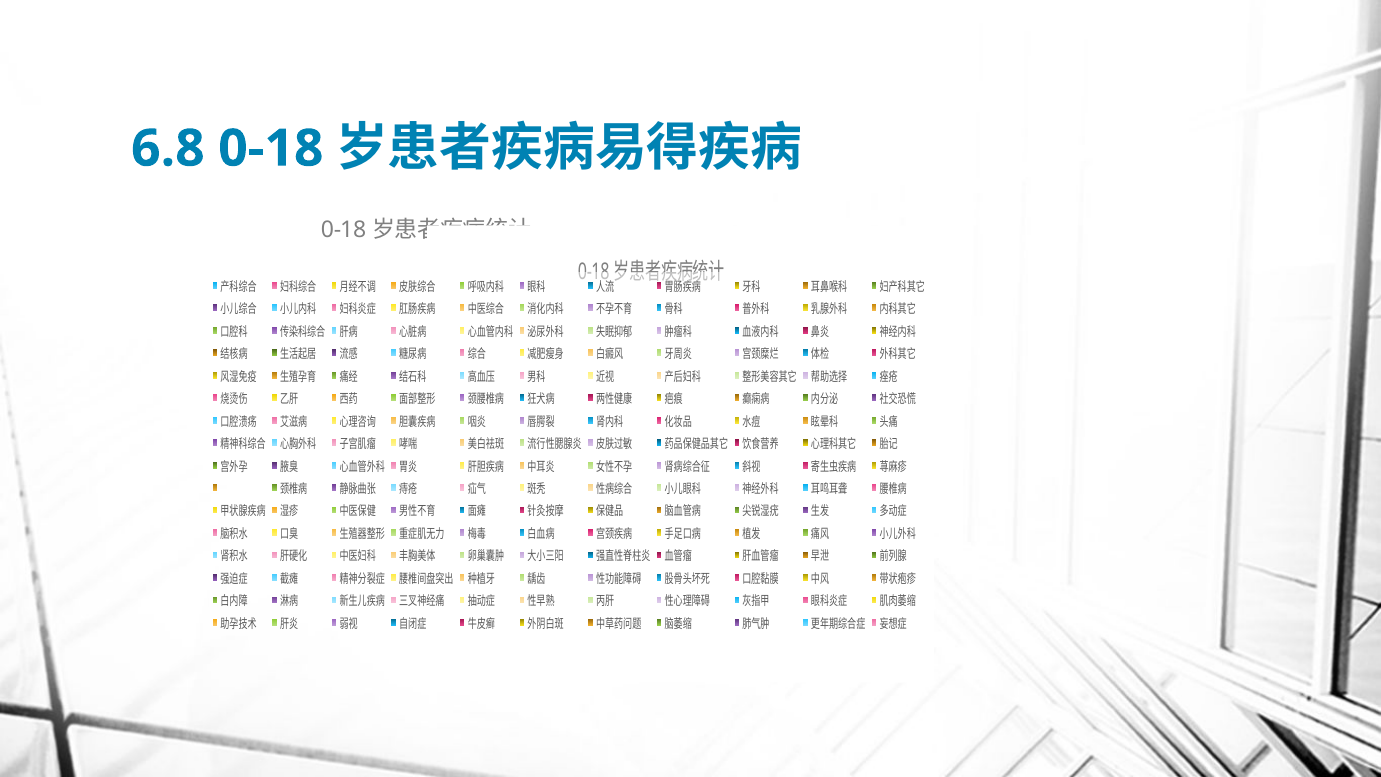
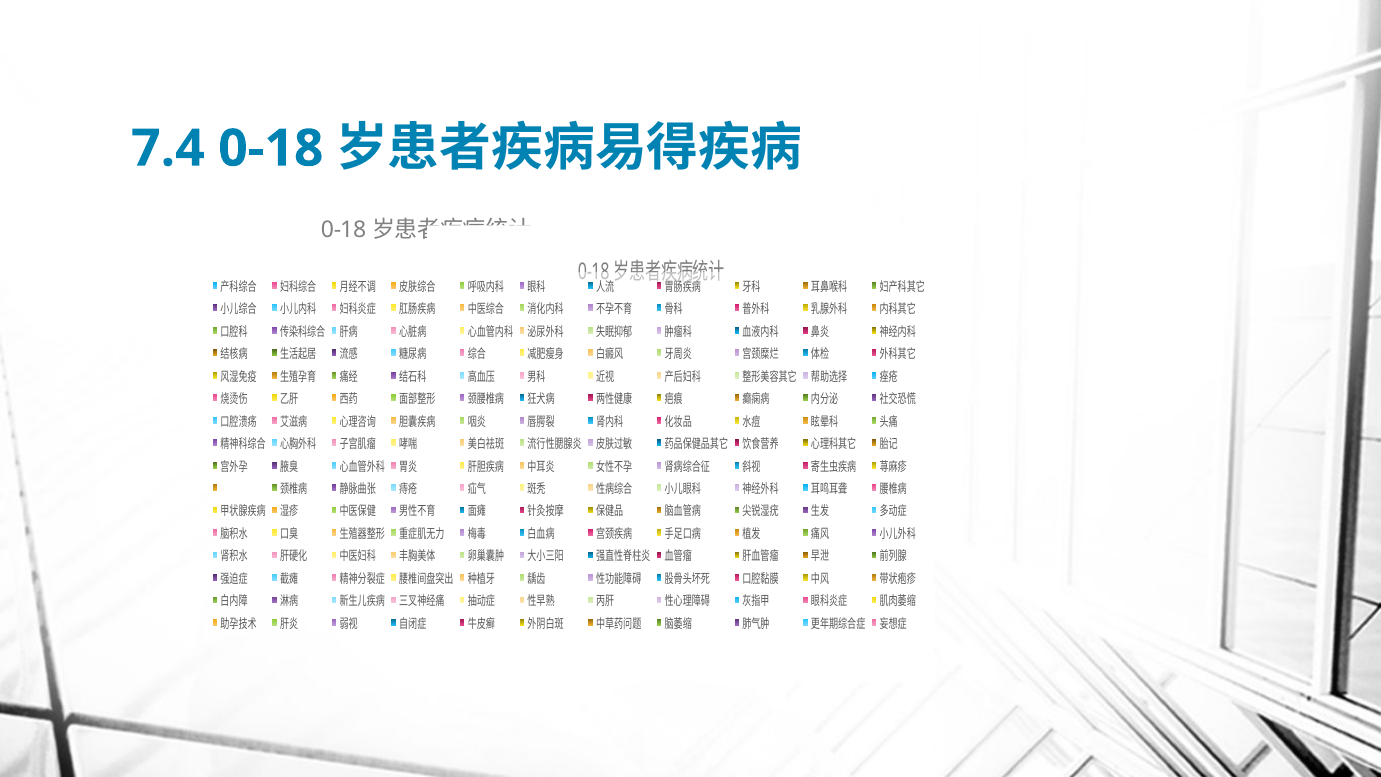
6.8: 6.8 -> 7.4 (168, 149)
